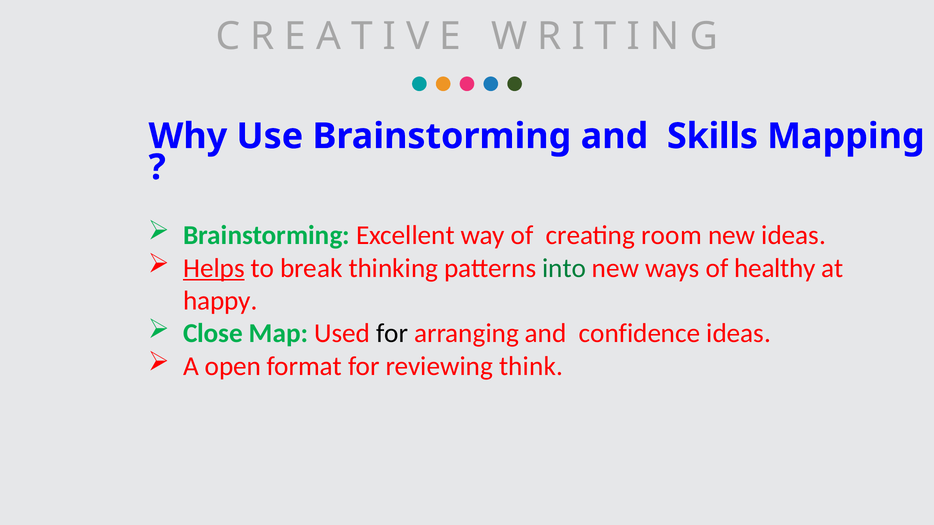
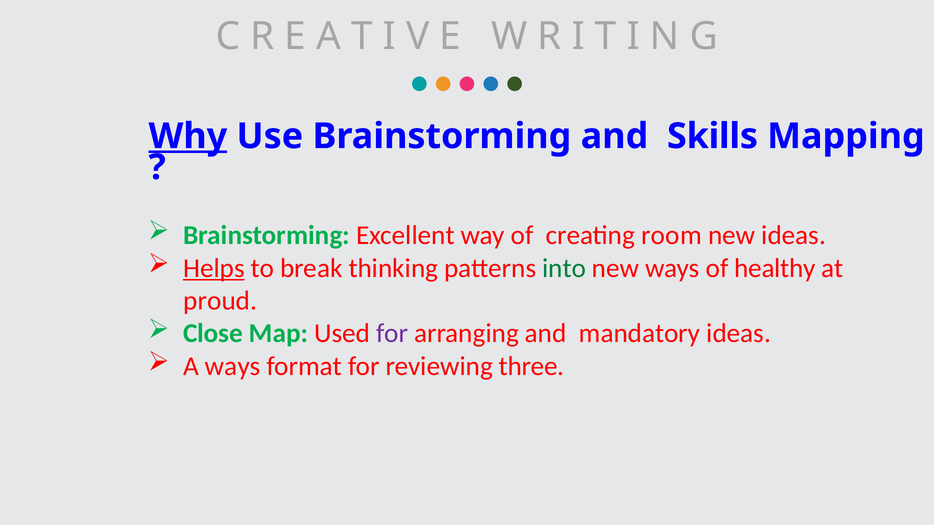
Why underline: none -> present (188, 136)
happy: happy -> proud (220, 301)
for colour: black -> purple (392, 334)
confidence: confidence -> mandatory (640, 334)
A open: open -> ways (233, 366)
think: think -> three (531, 366)
